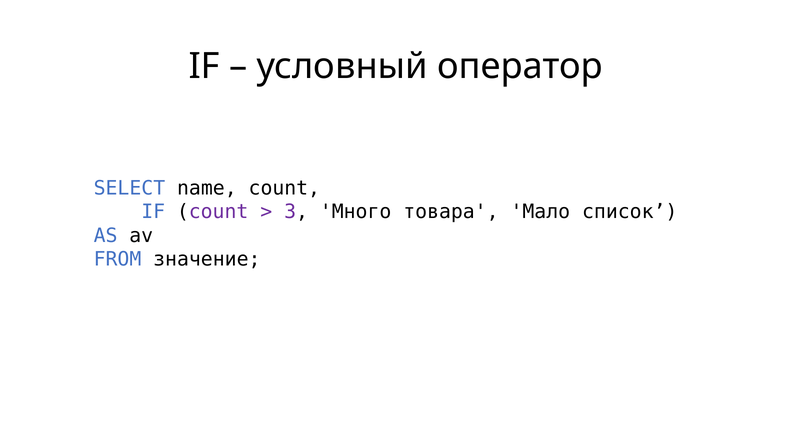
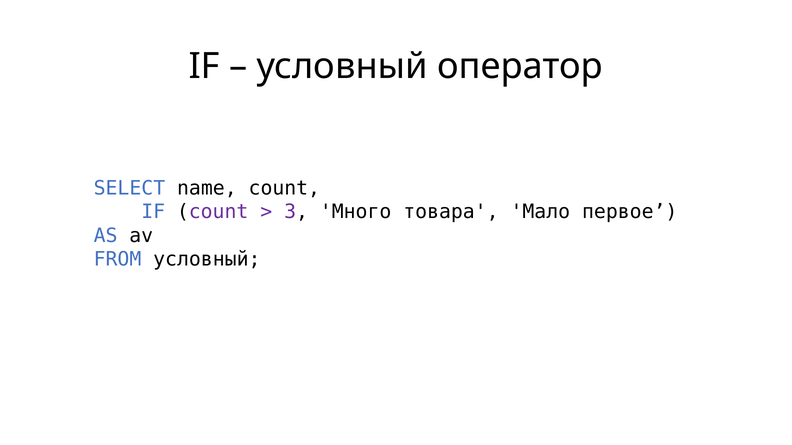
список: список -> первое (630, 212)
FROM значение: значение -> условный (207, 260)
